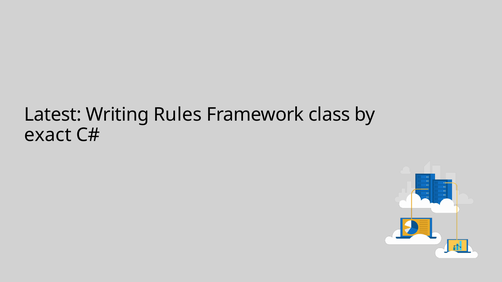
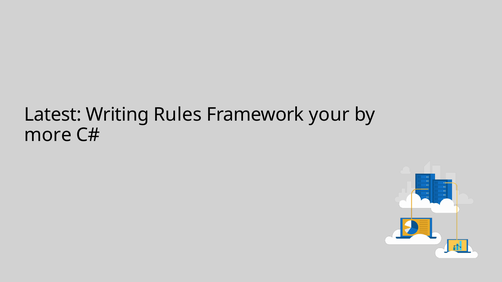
class: class -> your (329, 115)
exact: exact -> more (48, 135)
